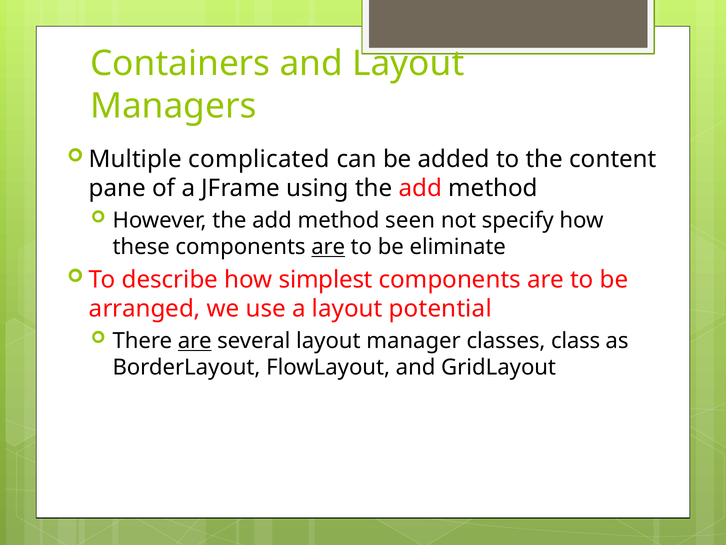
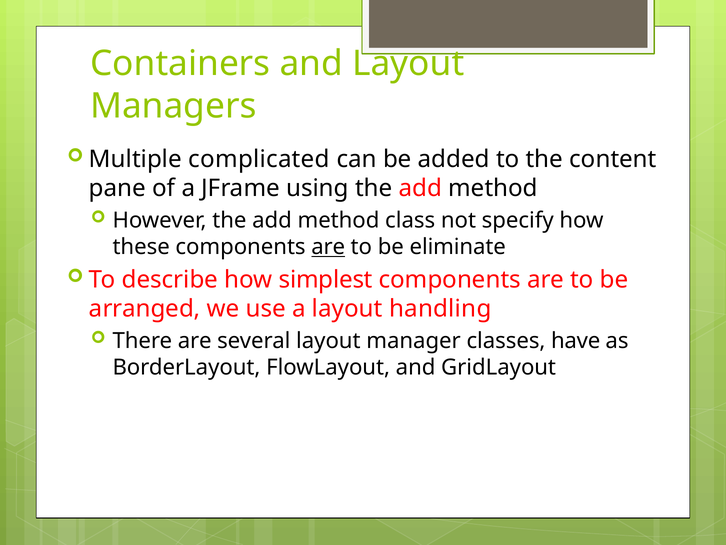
seen: seen -> class (410, 220)
potential: potential -> handling (440, 309)
are underline: present -> none (195, 341)
class: class -> have (576, 341)
